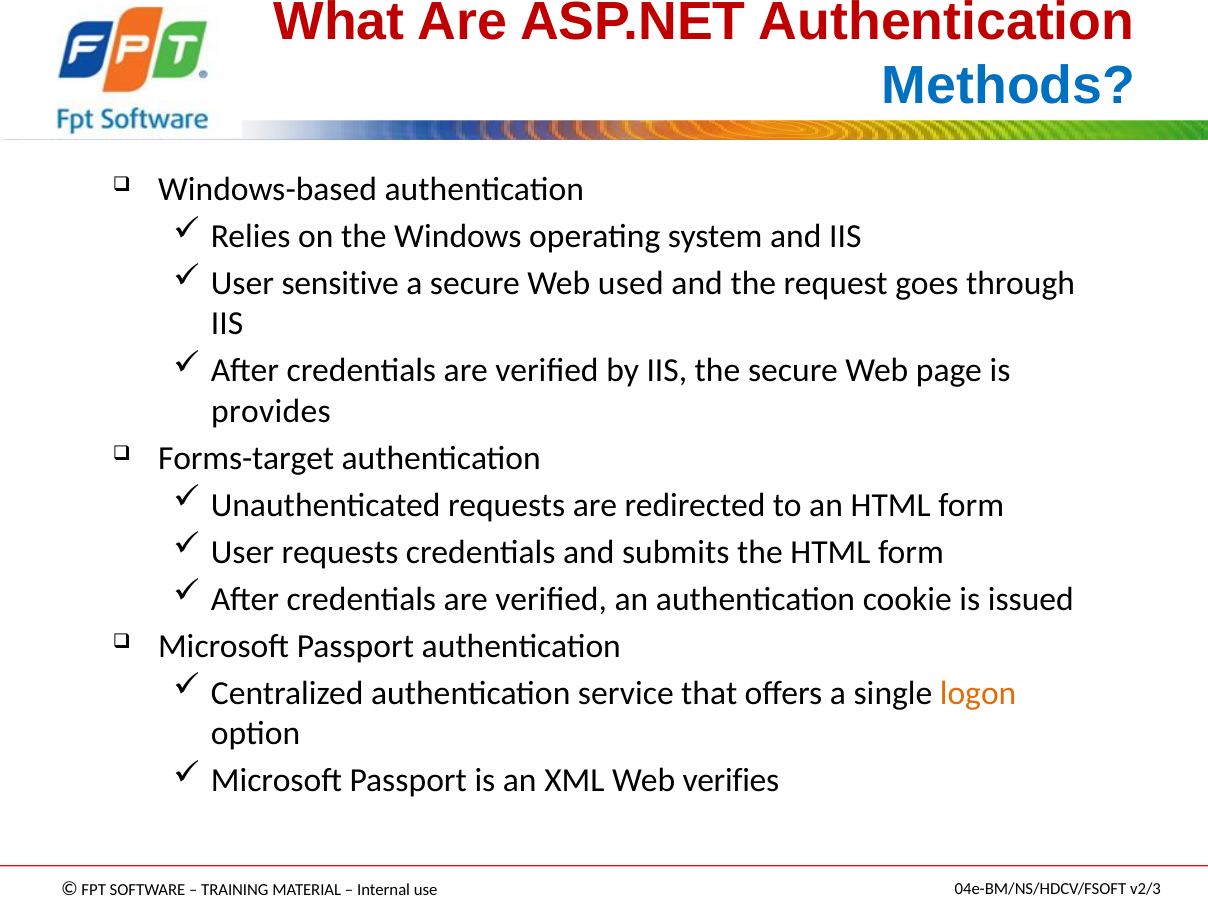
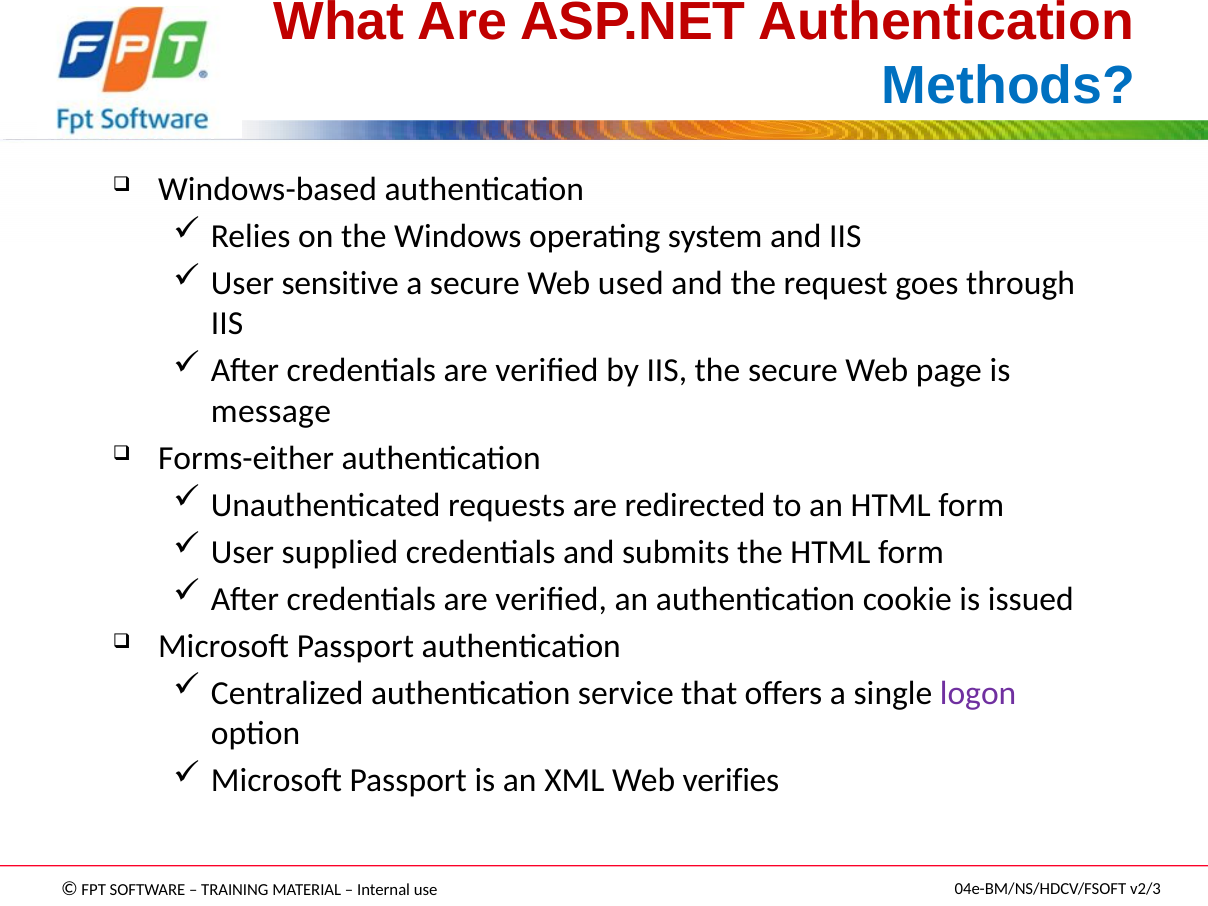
provides: provides -> message (271, 411)
Forms-target: Forms-target -> Forms-either (246, 458)
User requests: requests -> supplied (340, 552)
logon colour: orange -> purple (978, 693)
